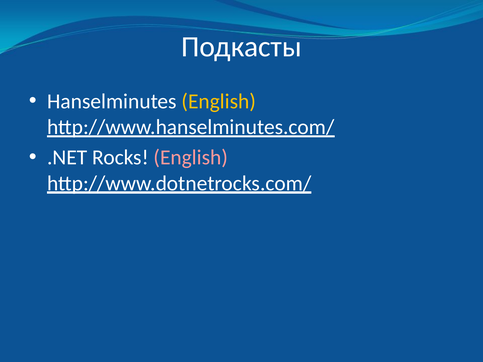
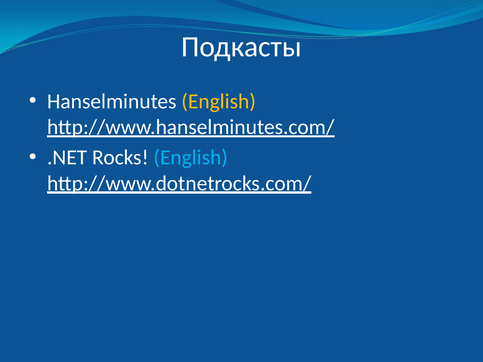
English colour: pink -> light blue (191, 158)
